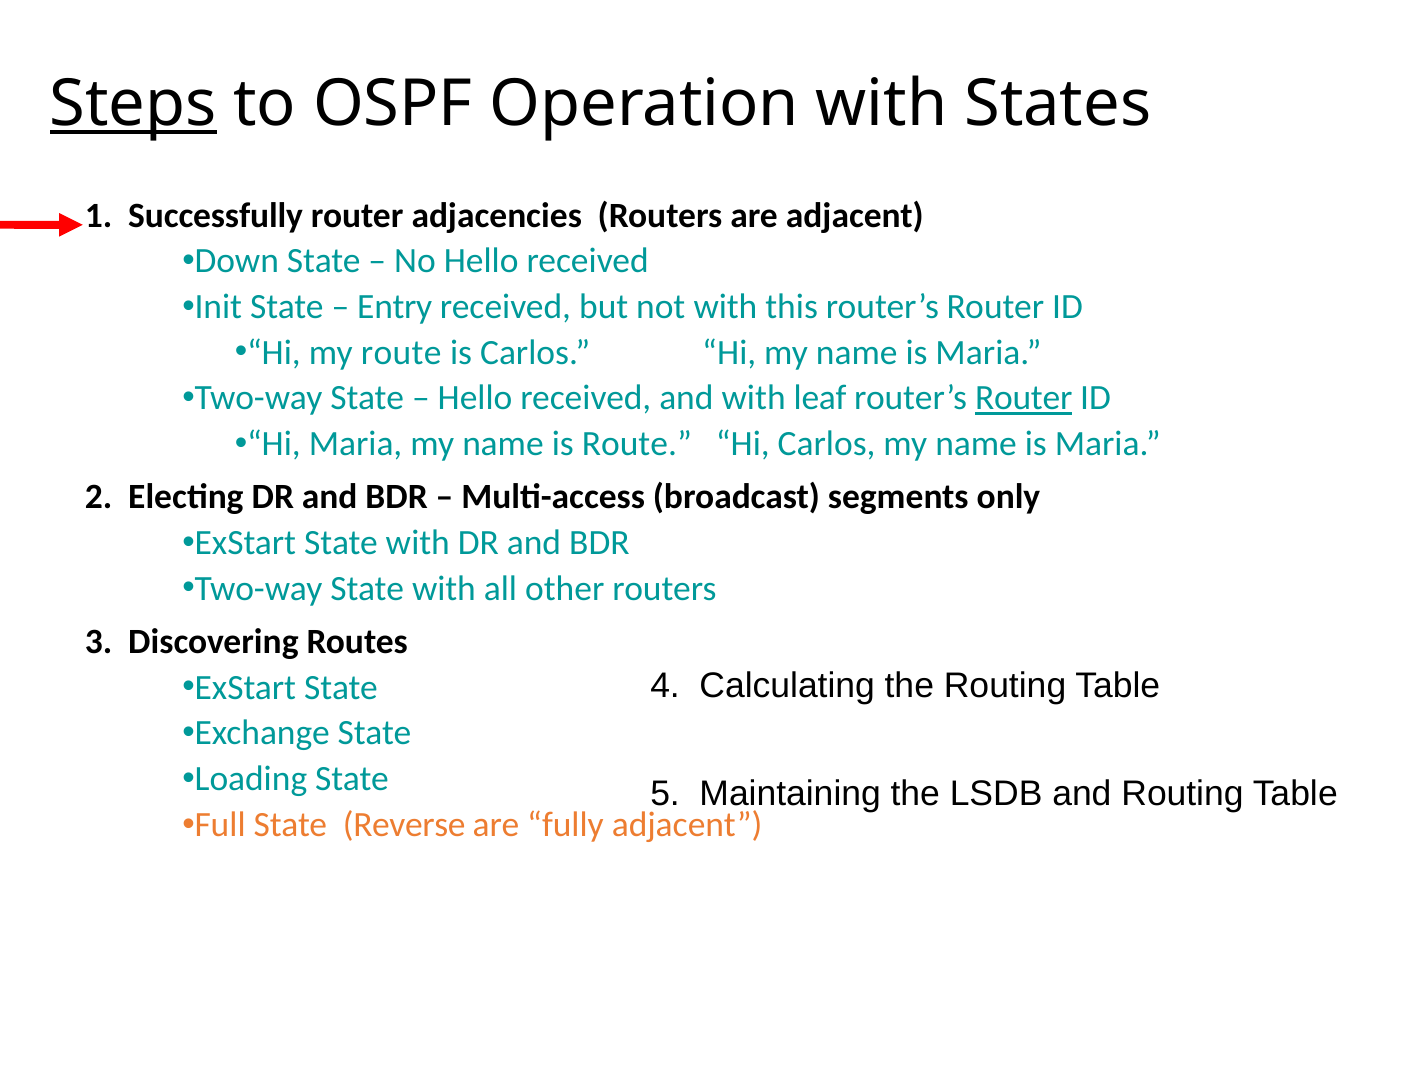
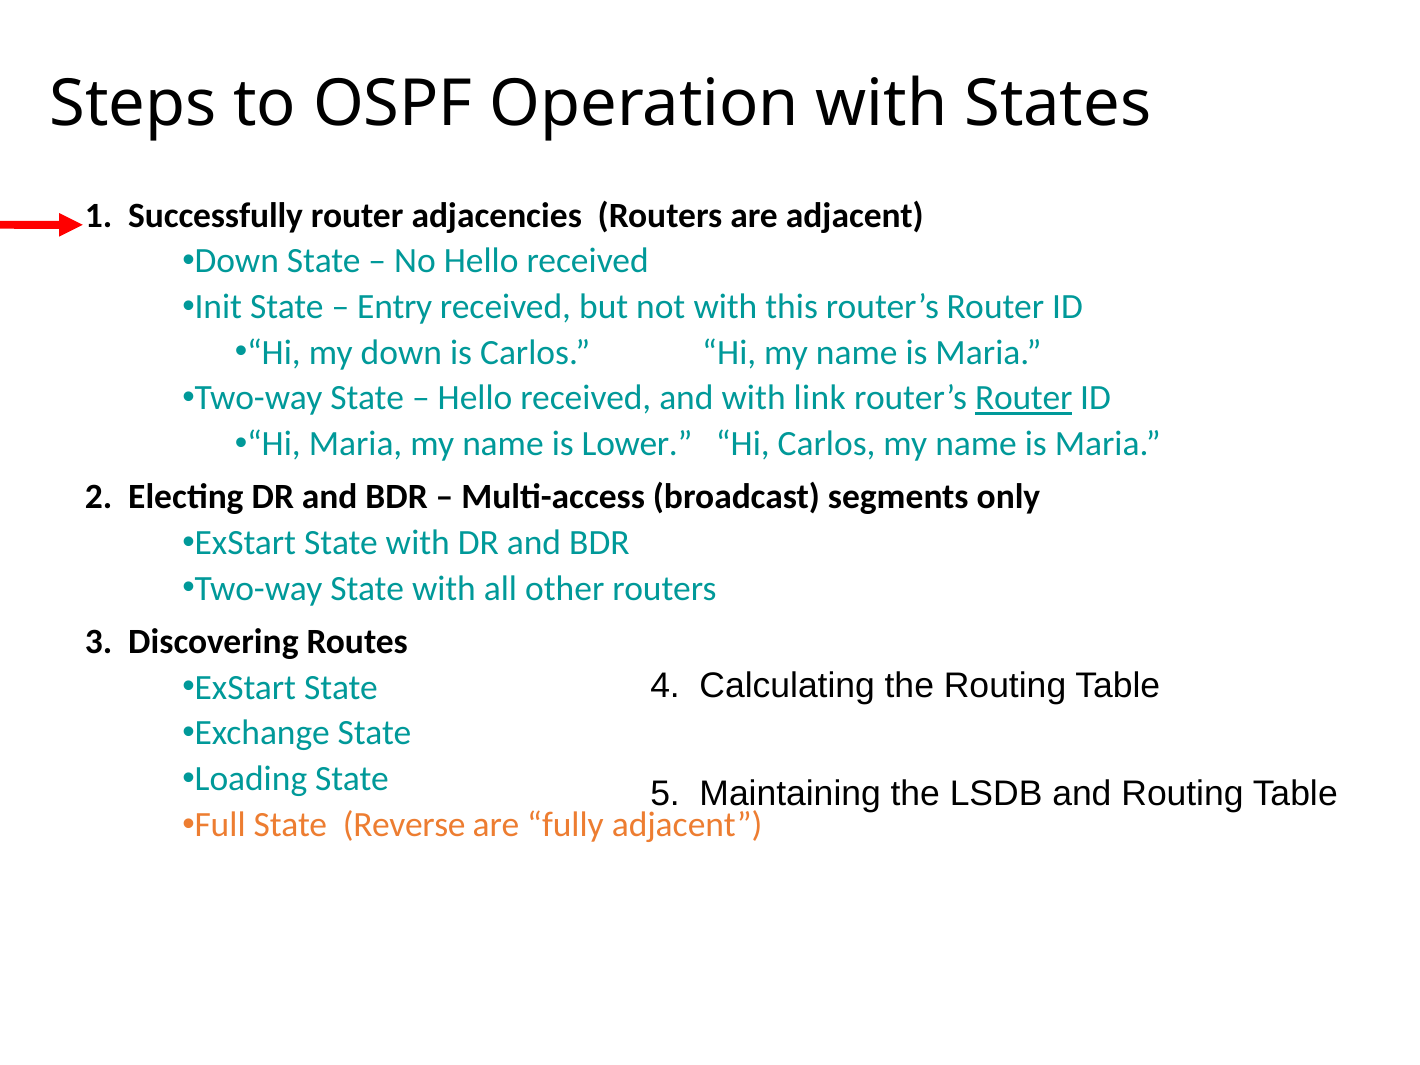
Steps underline: present -> none (133, 104)
my route: route -> down (401, 353)
leaf: leaf -> link (820, 398)
is Route: Route -> Lower (637, 444)
